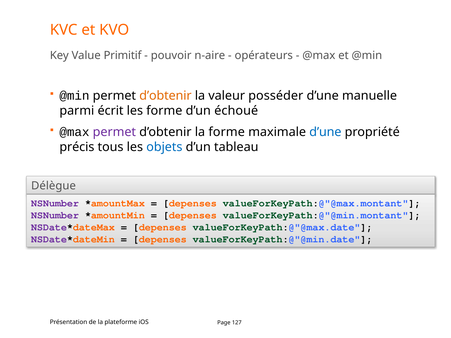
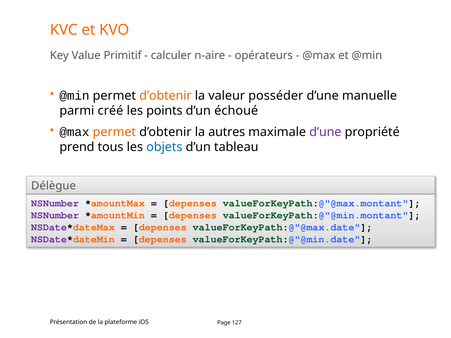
pouvoir: pouvoir -> calculer (171, 55)
écrit: écrit -> créé (110, 111)
les forme: forme -> points (164, 111)
permet colour: purple -> orange (114, 132)
la forme: forme -> autres (227, 132)
d’une colour: blue -> purple (325, 132)
précis: précis -> prend (77, 147)
